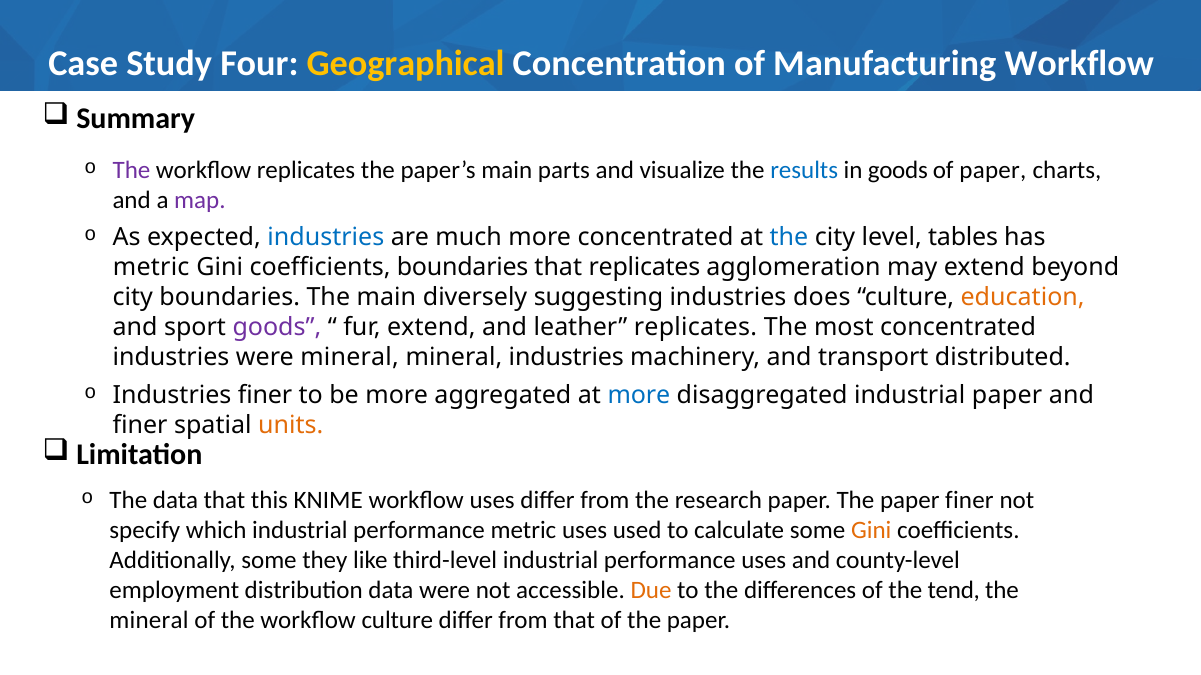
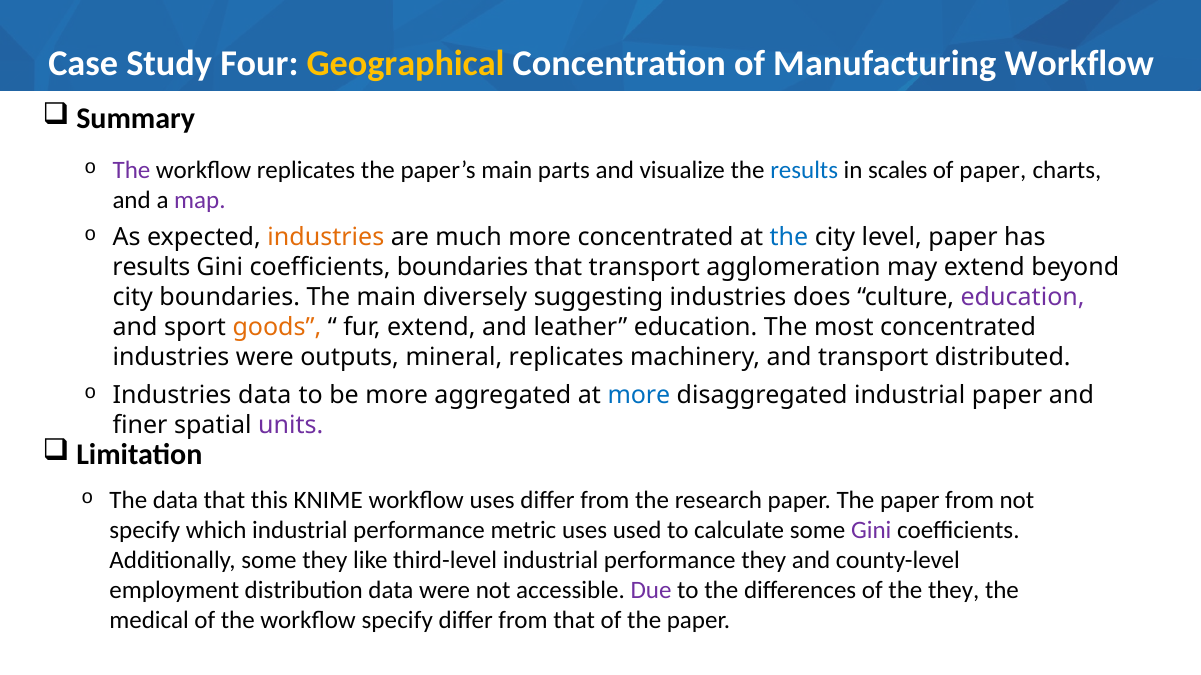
in goods: goods -> scales (898, 170)
industries colour: blue -> orange (326, 238)
level tables: tables -> paper (963, 238)
metric: metric -> results (151, 268)
that replicates: replicates -> transport (644, 268)
education colour: orange -> purple (1023, 298)
goods colour: purple -> orange (277, 328)
leather replicates: replicates -> education (696, 328)
were mineral: mineral -> outputs (350, 358)
mineral industries: industries -> replicates (566, 358)
Industries finer: finer -> data (265, 395)
units colour: orange -> purple (291, 425)
paper finer: finer -> from (970, 501)
Gini colour: orange -> purple (871, 531)
performance uses: uses -> they (764, 561)
Due colour: orange -> purple (651, 591)
the tend: tend -> they (954, 591)
mineral: mineral -> medical (149, 621)
workflow culture: culture -> specify (397, 621)
